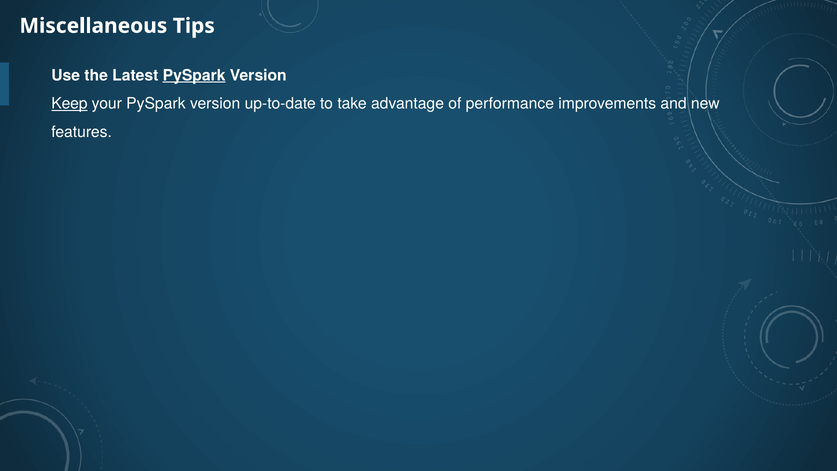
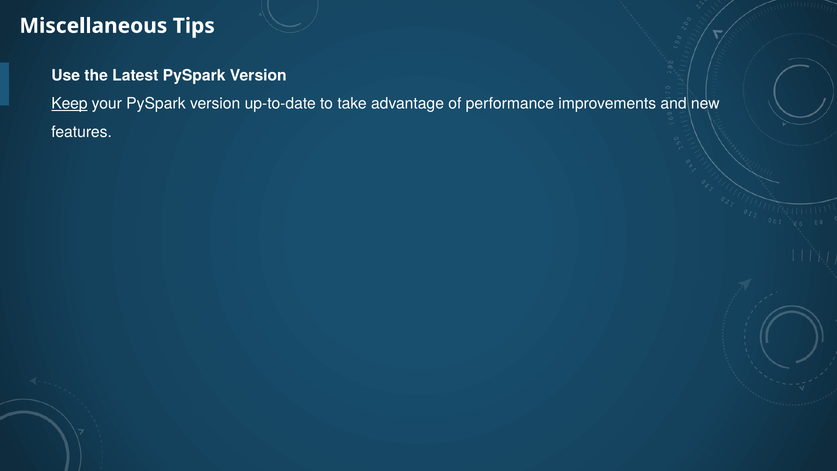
PySpark underline: present -> none (194, 75)
